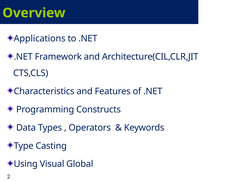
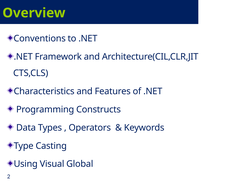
Applications: Applications -> Conventions (40, 39)
